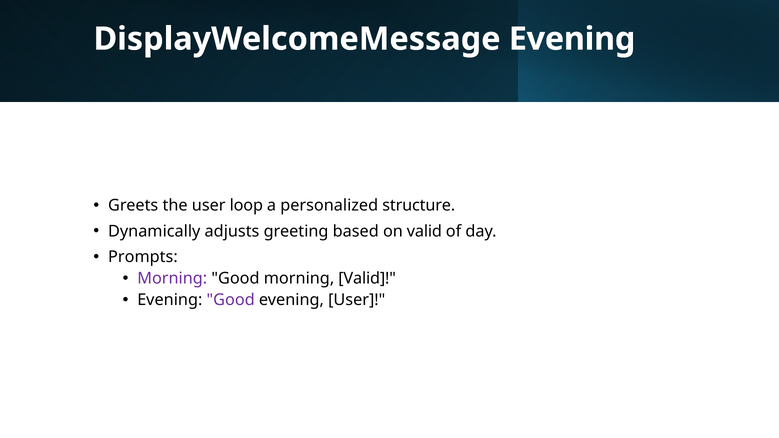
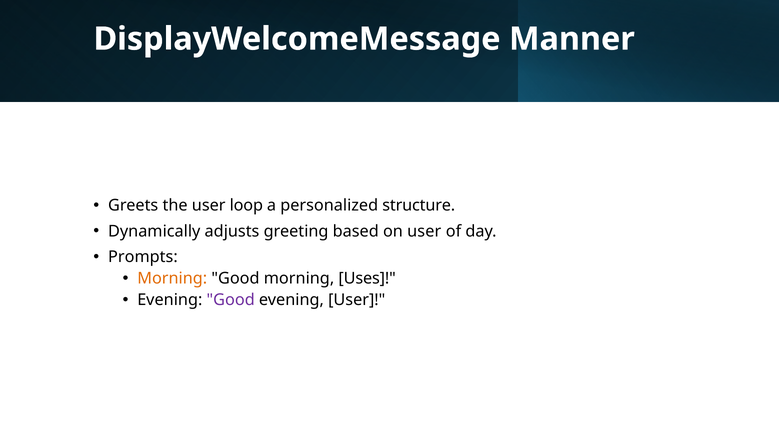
DisplayWelcomeMessage Evening: Evening -> Manner (572, 39)
on valid: valid -> user (424, 231)
Morning colour: purple -> orange (172, 279)
morning Valid: Valid -> Uses (367, 279)
